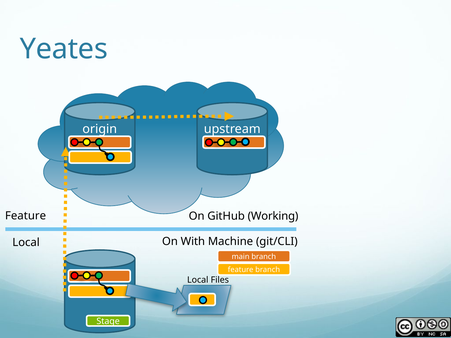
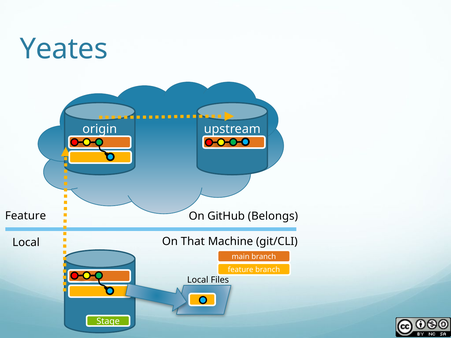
Working: Working -> Belongs (273, 216)
With: With -> That (193, 241)
